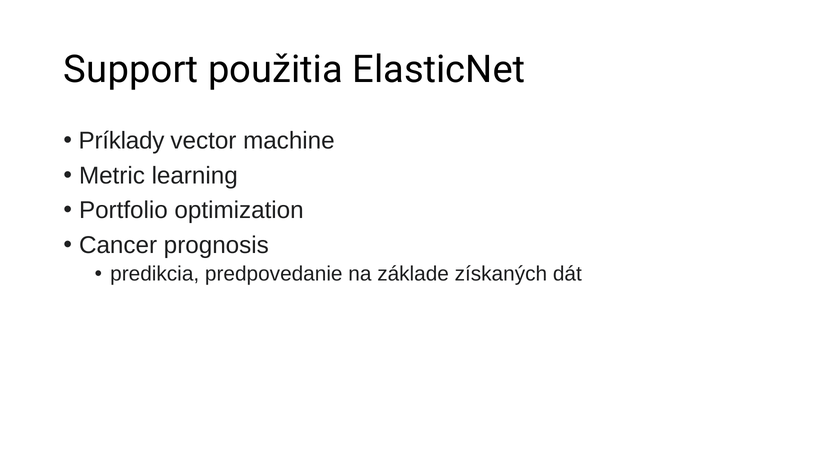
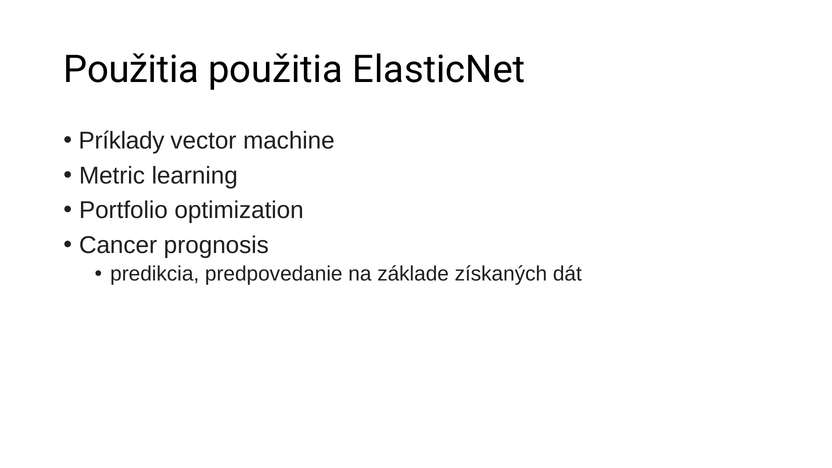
Support: Support -> Použitia (131, 70)
